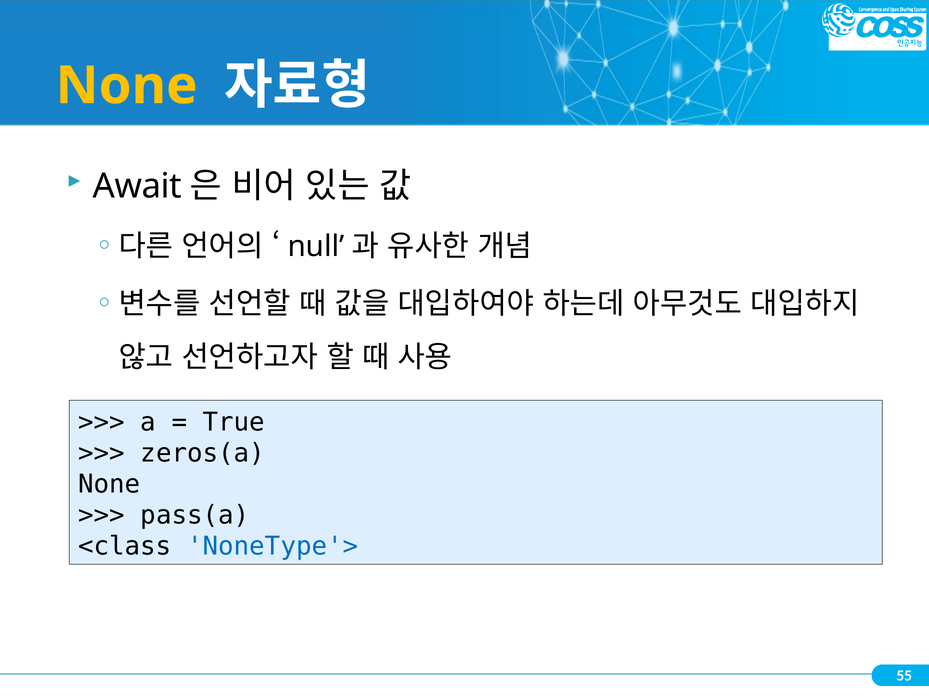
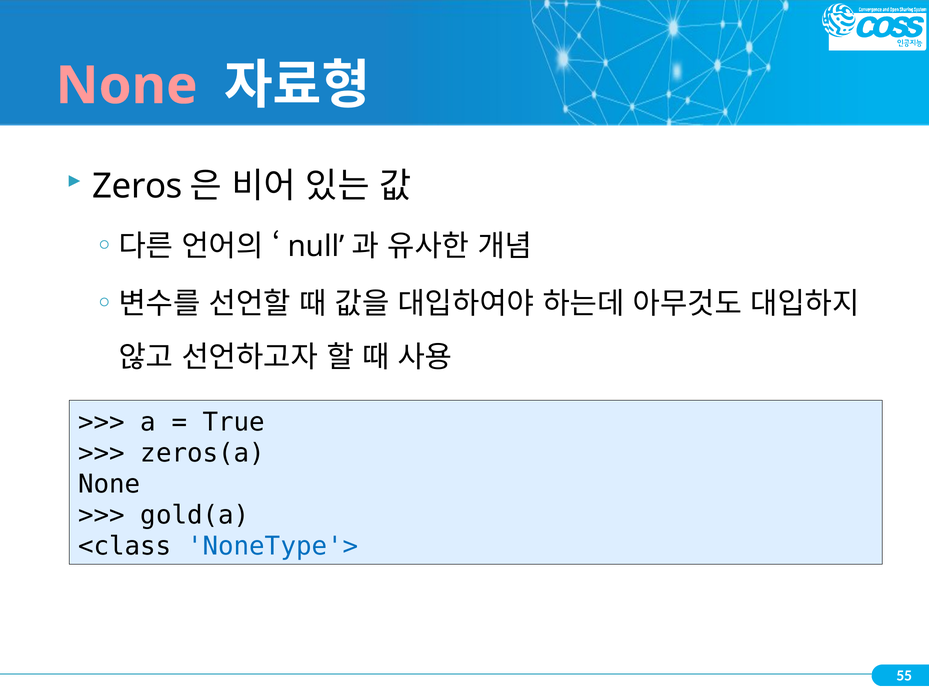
None colour: yellow -> pink (127, 86)
Await: Await -> Zeros (137, 186)
pass(a: pass(a -> gold(a (195, 515)
